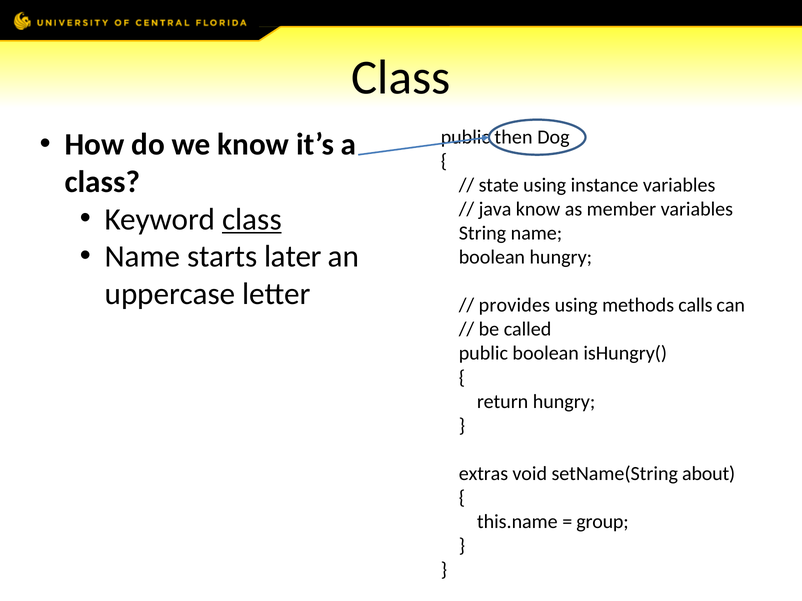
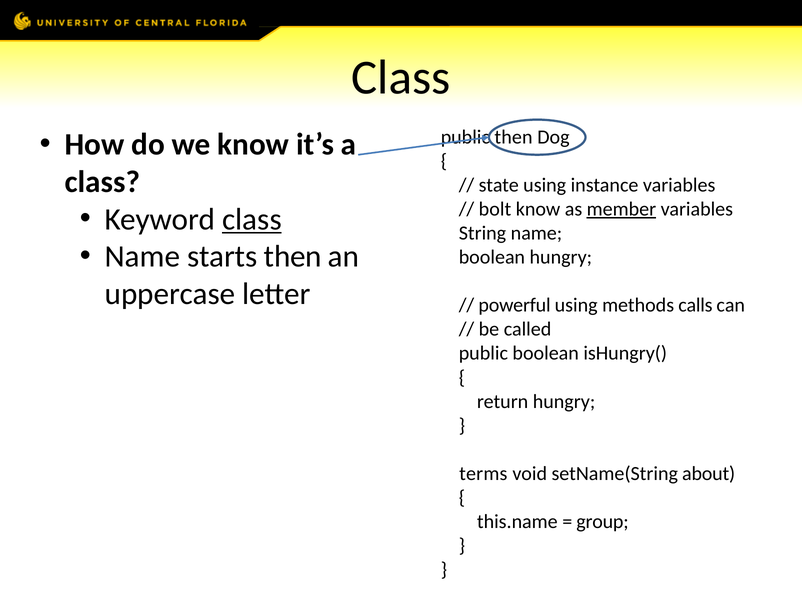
java: java -> bolt (495, 209)
member underline: none -> present (621, 209)
starts later: later -> then (293, 257)
provides: provides -> powerful (515, 306)
extras: extras -> terms (483, 474)
